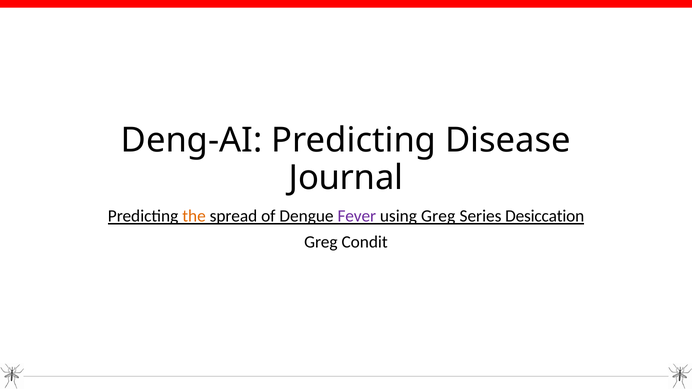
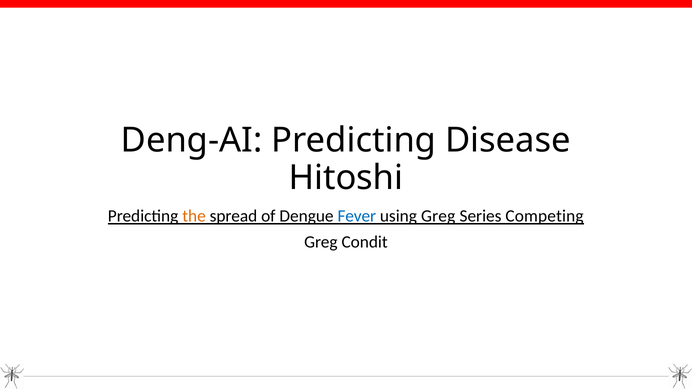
Journal: Journal -> Hitoshi (346, 178)
Fever colour: purple -> blue (357, 216)
Desiccation: Desiccation -> Competing (545, 216)
